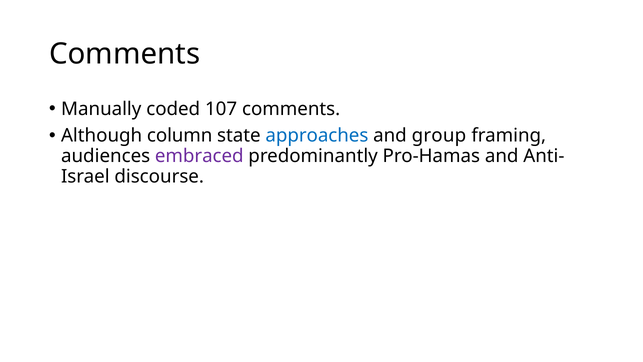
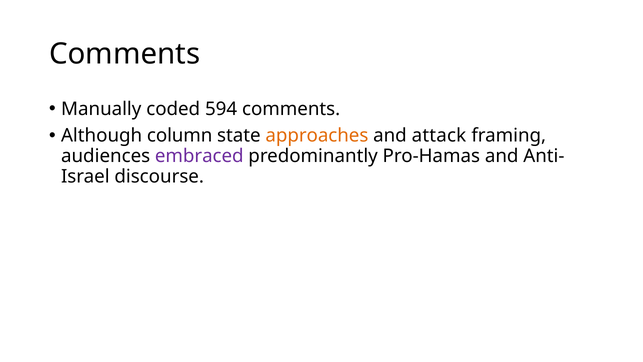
107: 107 -> 594 (221, 109)
approaches colour: blue -> orange (317, 136)
group: group -> attack (439, 136)
